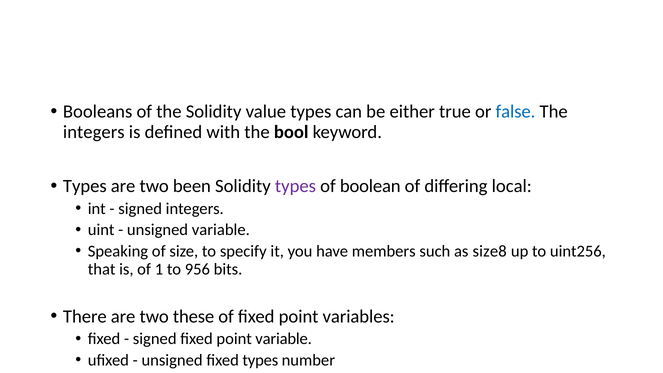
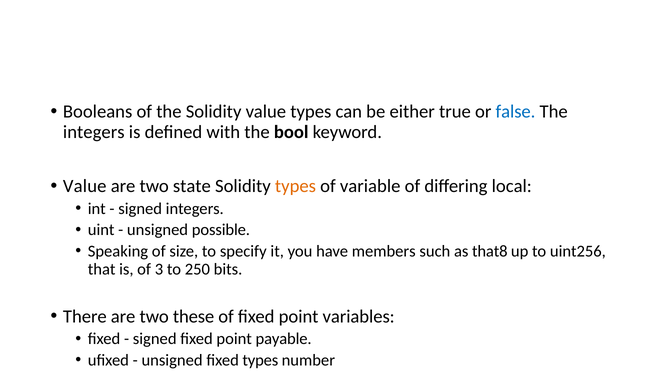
Types: Types -> Value (85, 186)
been: been -> state (192, 186)
types colour: purple -> orange (296, 186)
boolean: boolean -> variable (370, 186)
unsigned variable: variable -> possible (221, 230)
size8: size8 -> that8 (490, 251)
1: 1 -> 3 (159, 269)
956: 956 -> 250 (197, 269)
point variable: variable -> payable (284, 339)
